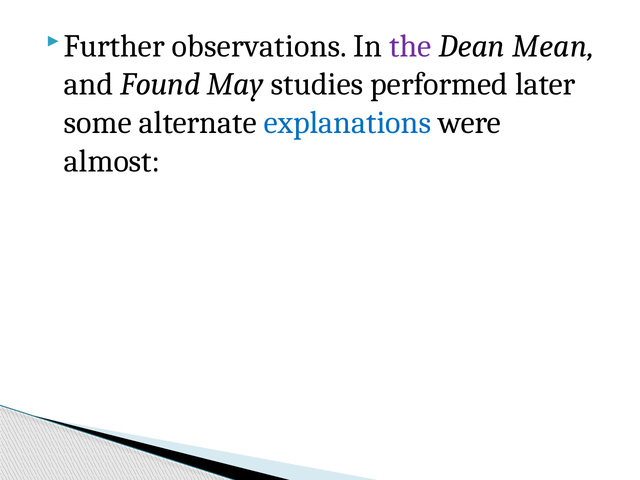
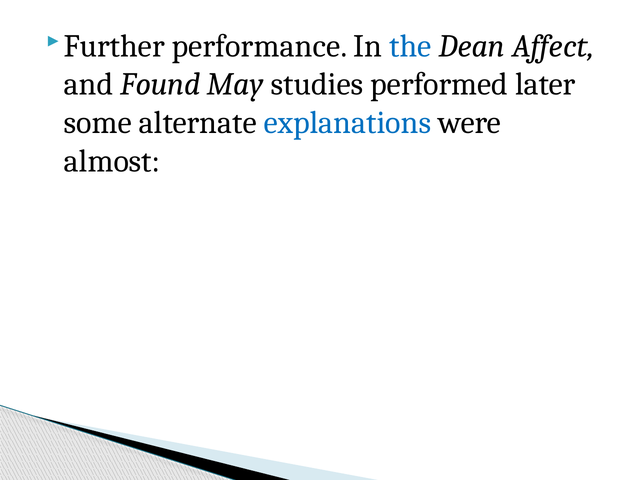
observations: observations -> performance (259, 46)
the colour: purple -> blue (410, 46)
Mean: Mean -> Affect (553, 46)
